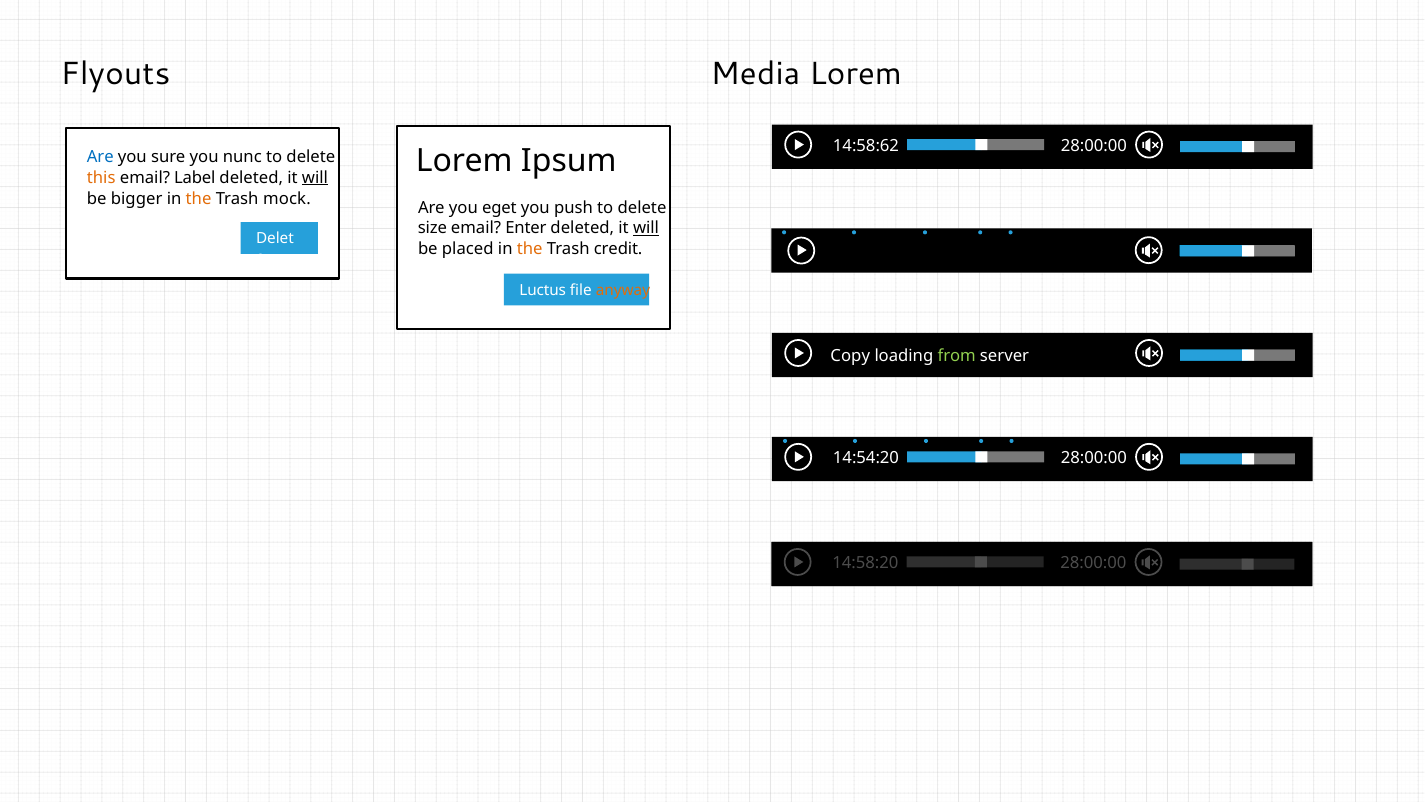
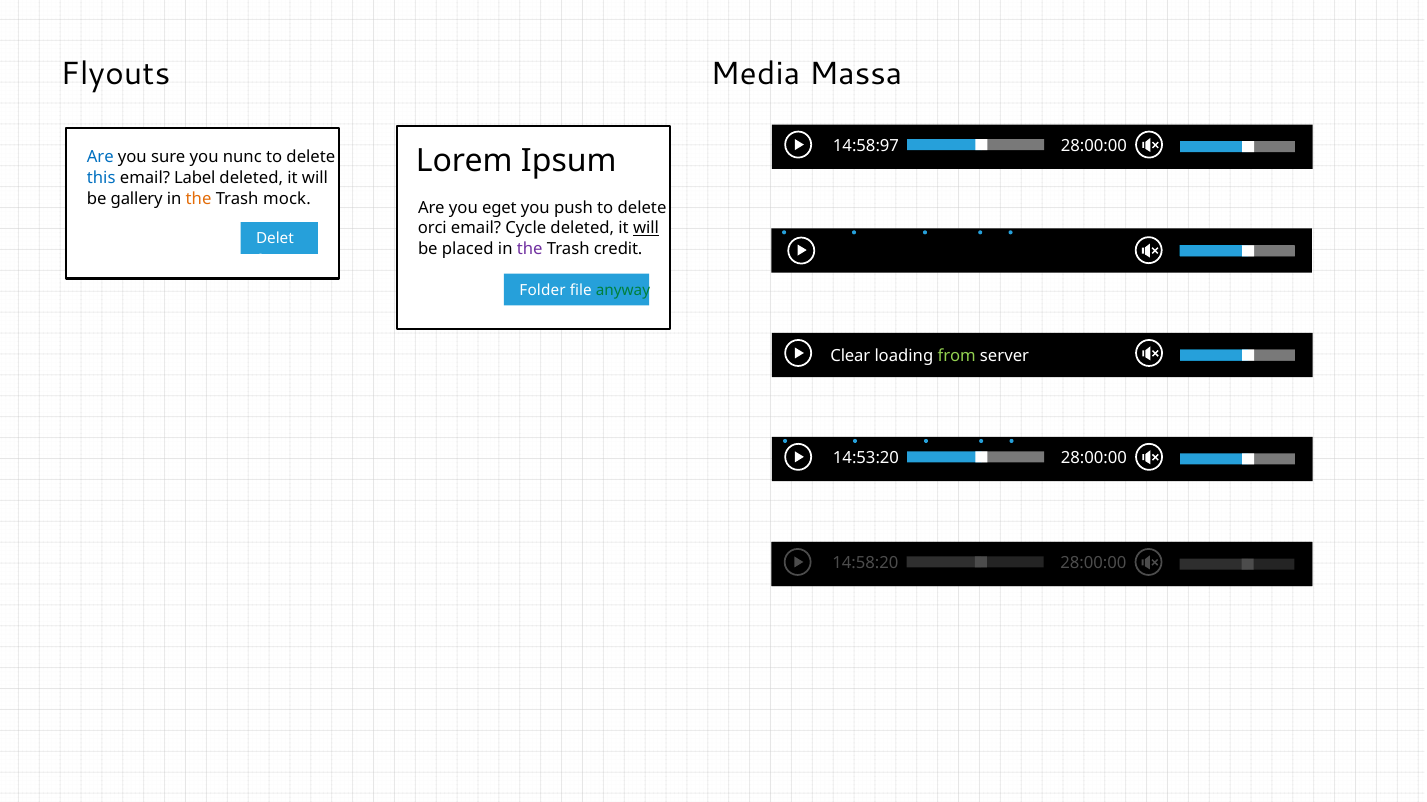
Media Lorem: Lorem -> Massa (856, 74)
14:58:62: 14:58:62 -> 14:58:97 (866, 145)
this colour: orange -> blue (101, 178)
will underline: present -> none (315, 178)
bigger: bigger -> gallery (137, 199)
size: size -> orci (432, 228)
Enter: Enter -> Cycle (526, 228)
the colour: orange -> purple (530, 249)
Luctus: Luctus -> Folder (543, 290)
anyway colour: orange -> green (623, 290)
Copy: Copy -> Clear (850, 356)
14:54:20: 14:54:20 -> 14:53:20 (866, 458)
